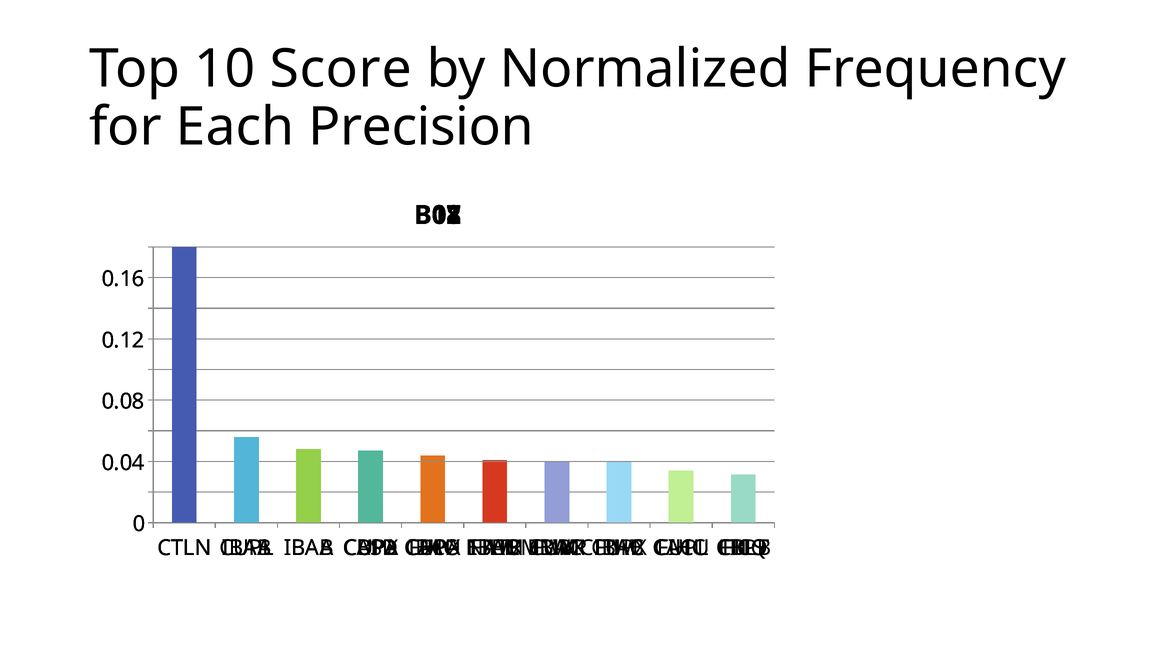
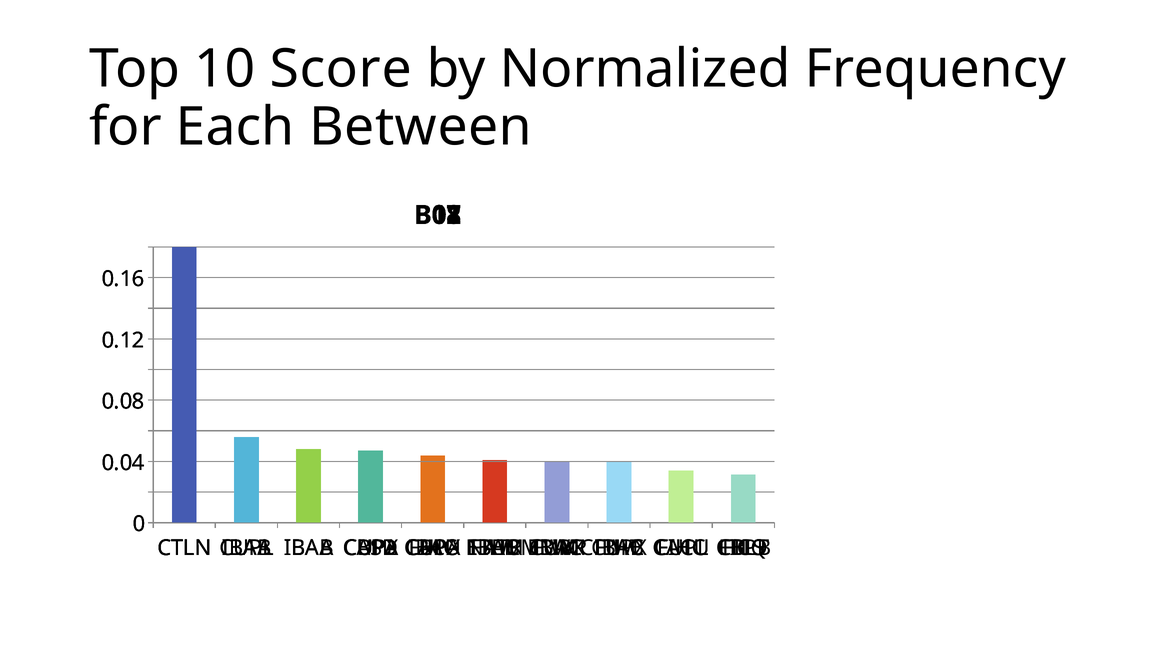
Precision: Precision -> Between (421, 127)
